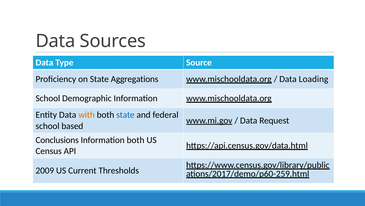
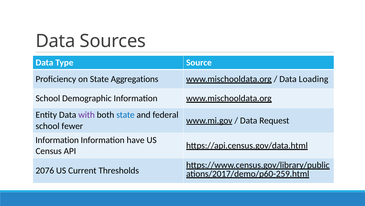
with colour: orange -> purple (87, 115)
based: based -> fewer (72, 126)
Conclusions: Conclusions -> Information (57, 140)
Information both: both -> have (136, 140)
2009: 2009 -> 2076 (45, 170)
